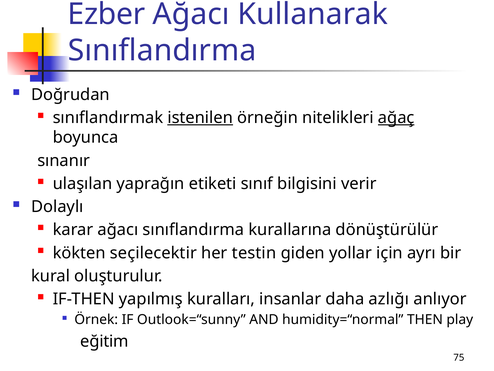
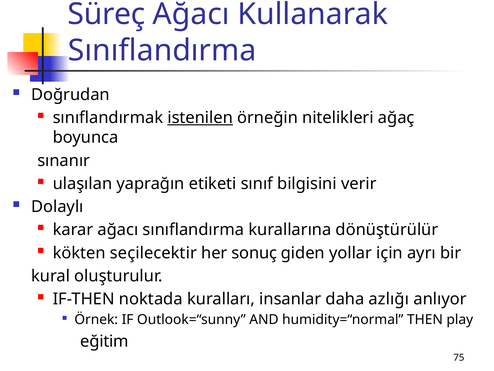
Ezber: Ezber -> Süreç (106, 14)
ağaç underline: present -> none (396, 118)
testin: testin -> sonuç (254, 253)
yapılmış: yapılmış -> noktada (151, 299)
